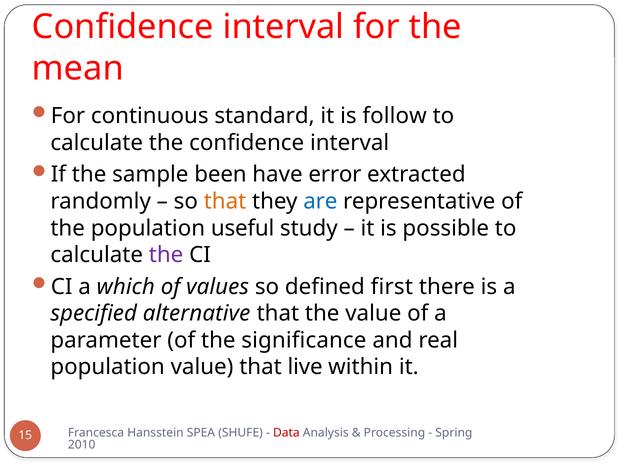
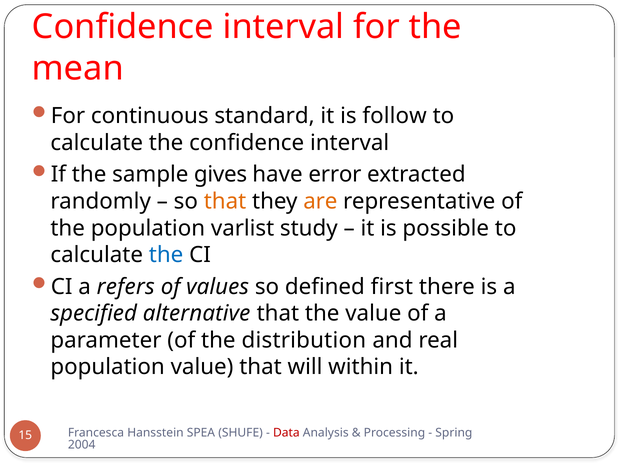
been: been -> gives (221, 175)
are colour: blue -> orange (320, 201)
useful: useful -> varlist (243, 228)
the colour: purple -> blue (166, 255)
which: which -> refers (126, 287)
significance: significance -> distribution (304, 340)
live: live -> will (305, 367)
2010: 2010 -> 2004 (82, 445)
